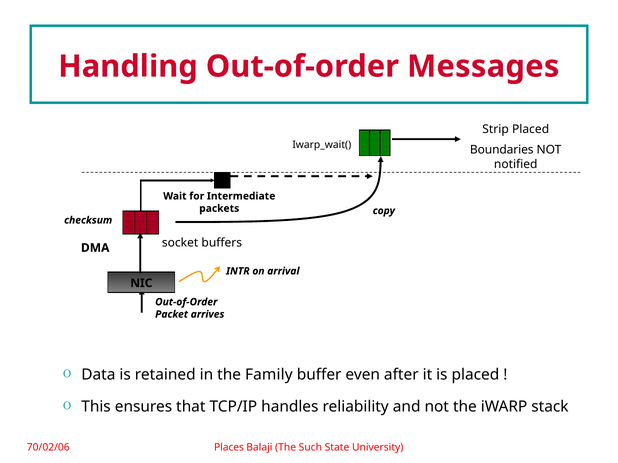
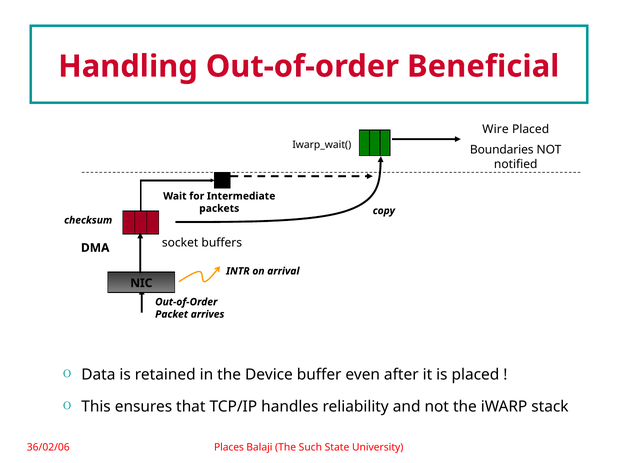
Messages: Messages -> Beneficial (483, 67)
Strip: Strip -> Wire (496, 130)
Family: Family -> Device (269, 375)
70/02/06: 70/02/06 -> 36/02/06 (48, 448)
